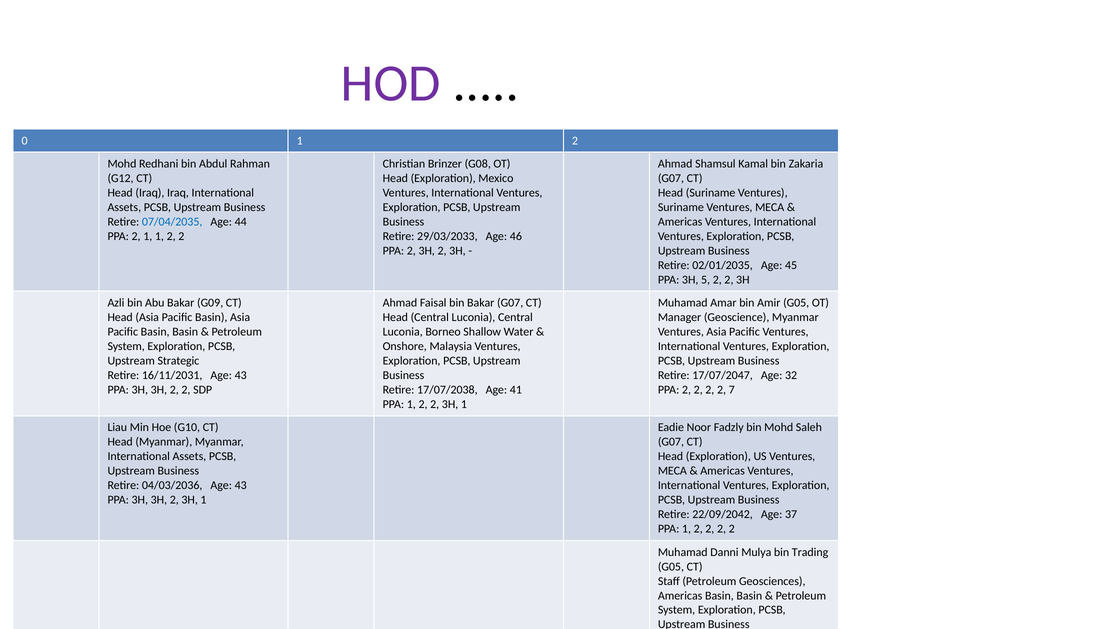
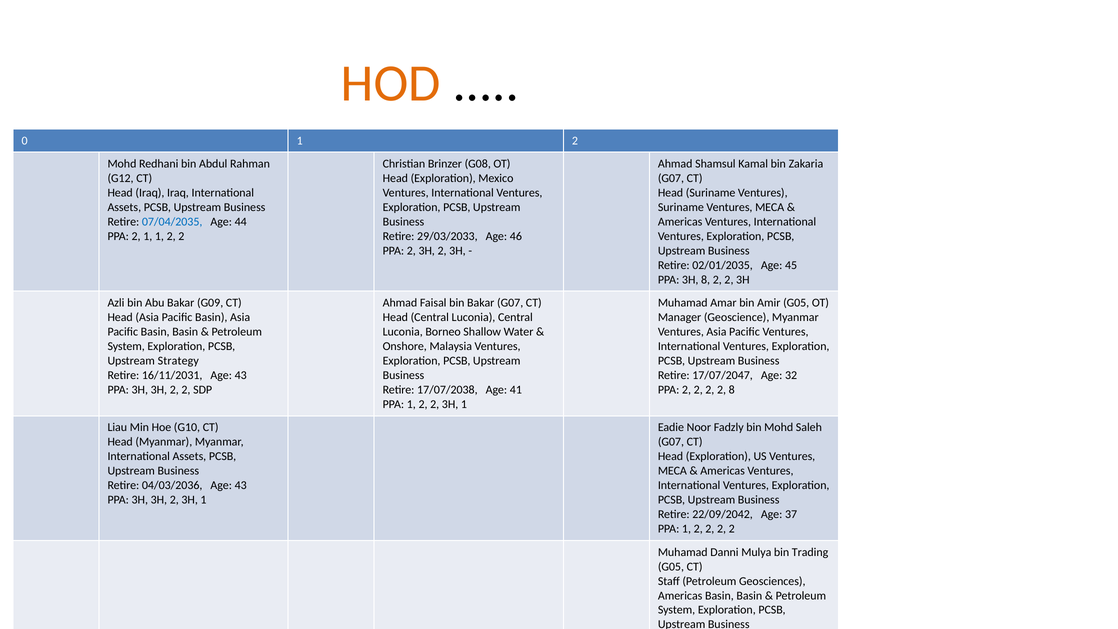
HOD colour: purple -> orange (391, 83)
3H 5: 5 -> 8 (706, 280)
Strategic: Strategic -> Strategy (178, 361)
2 7: 7 -> 8 (732, 390)
